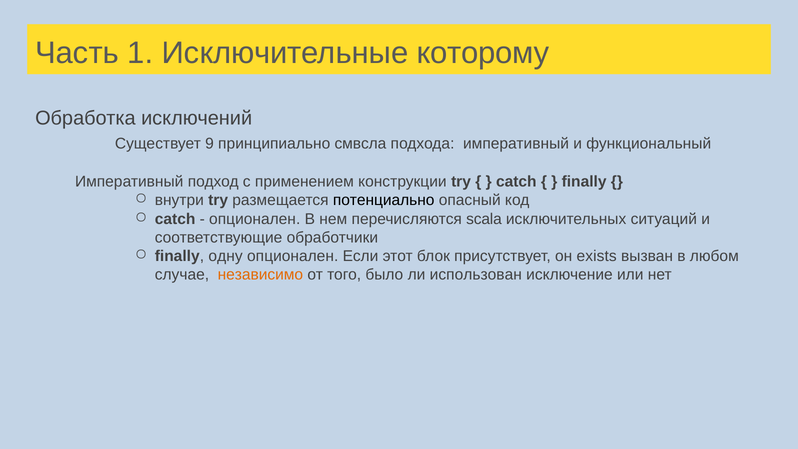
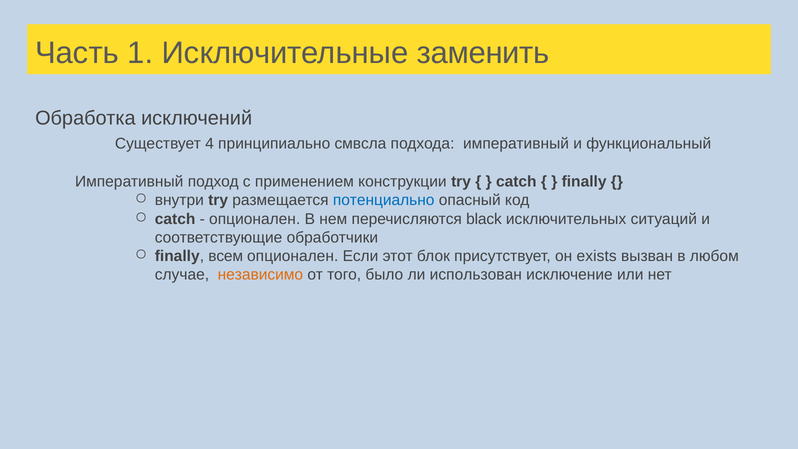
которому: которому -> заменить (483, 53)
9: 9 -> 4 (210, 143)
потенциально colour: black -> blue (384, 200)
scala: scala -> black (484, 219)
одну: одну -> всем (226, 256)
